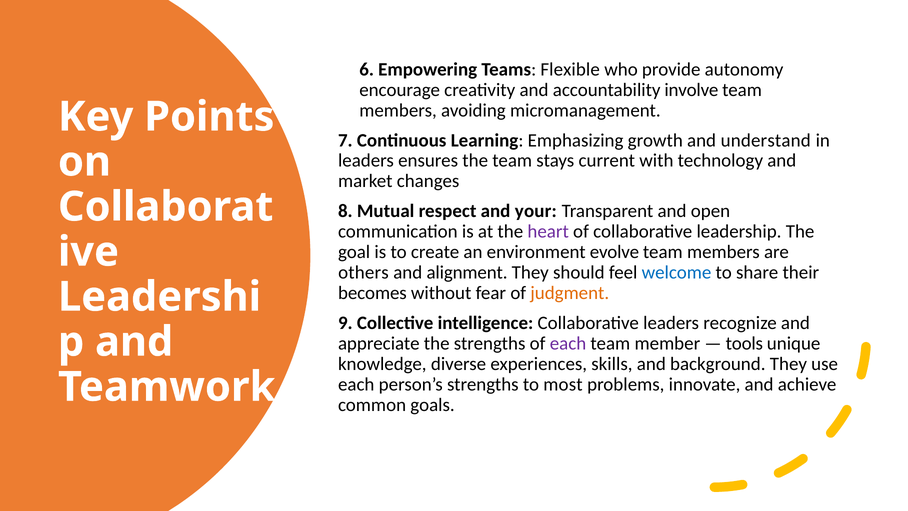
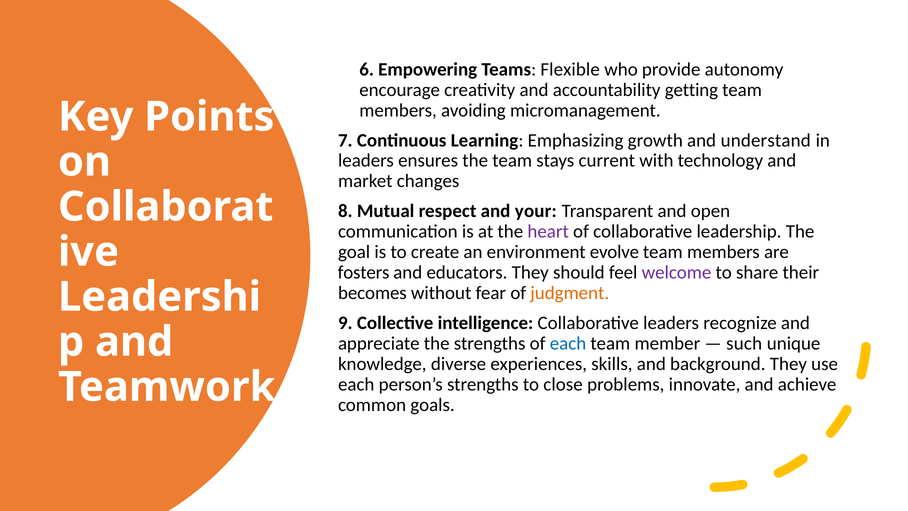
involve: involve -> getting (691, 90)
others: others -> fosters (364, 272)
alignment: alignment -> educators (467, 272)
welcome colour: blue -> purple (677, 272)
each colour: purple -> blue (568, 343)
tools: tools -> such (744, 343)
most: most -> close (563, 384)
